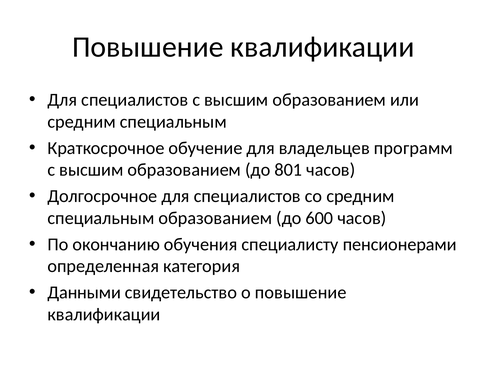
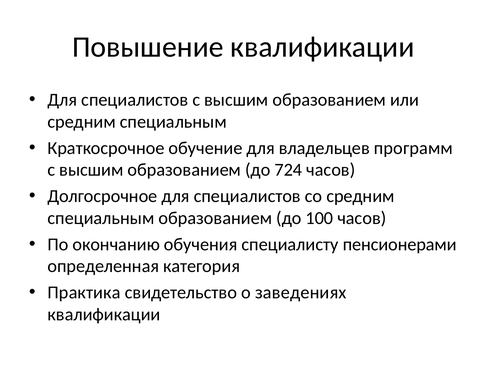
801: 801 -> 724 (288, 170)
600: 600 -> 100 (319, 218)
Данными: Данными -> Практика (84, 293)
о повышение: повышение -> заведениях (301, 293)
